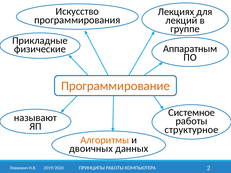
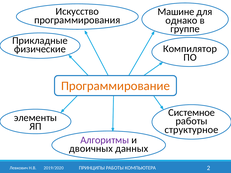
Лекциях: Лекциях -> Машине (176, 12)
лекций: лекций -> однако (181, 20)
Аппаратным: Аппаратным -> Компилятор (190, 49)
называют: называют -> элементы (35, 118)
Алгоритмы colour: orange -> purple (105, 140)
